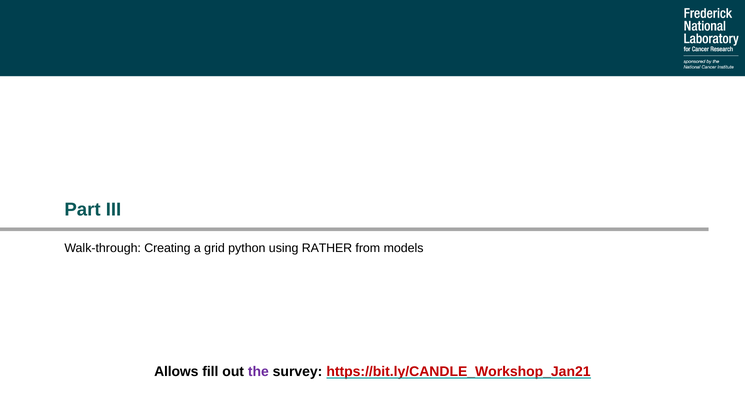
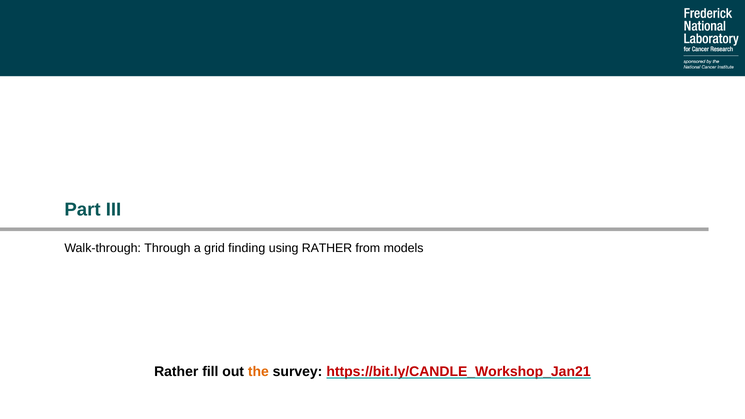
Creating: Creating -> Through (167, 248)
python: python -> finding (247, 248)
Allows: Allows -> Rather (176, 372)
the colour: purple -> orange (258, 372)
